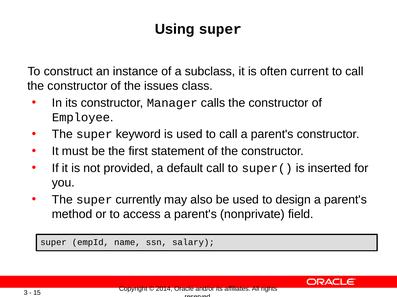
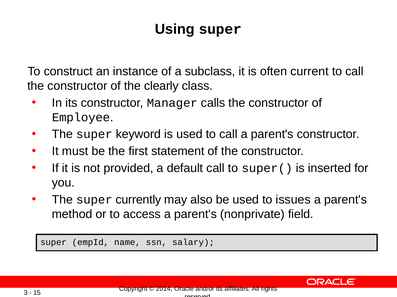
issues: issues -> clearly (161, 86)
design: design -> issues (293, 200)
